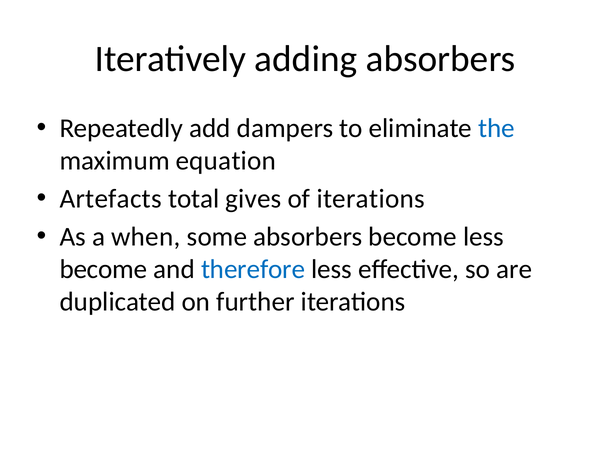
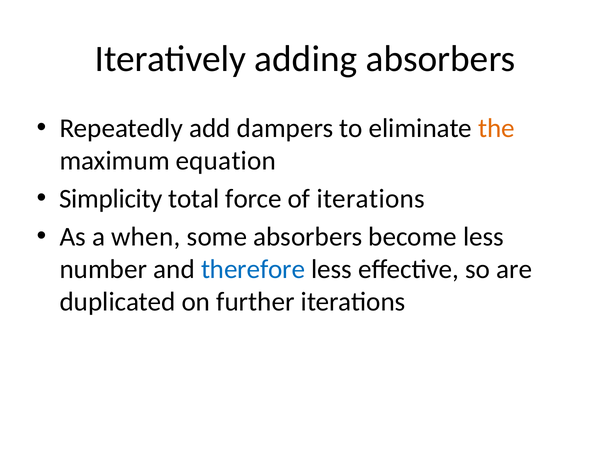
the colour: blue -> orange (497, 128)
Artefacts: Artefacts -> Simplicity (111, 199)
gives: gives -> force (254, 199)
become: become -> number (103, 269)
